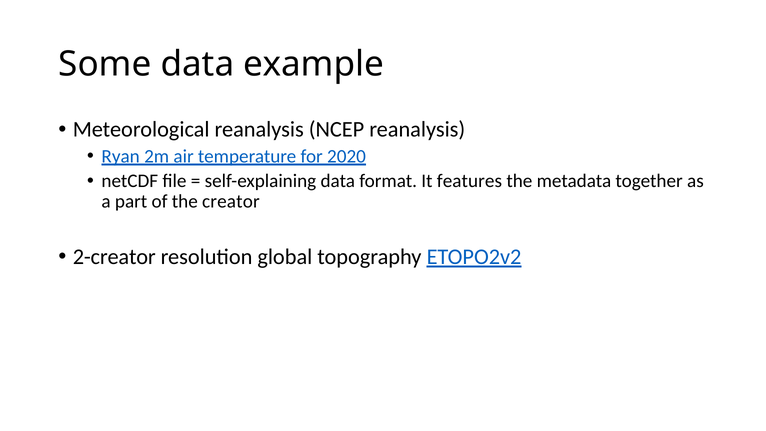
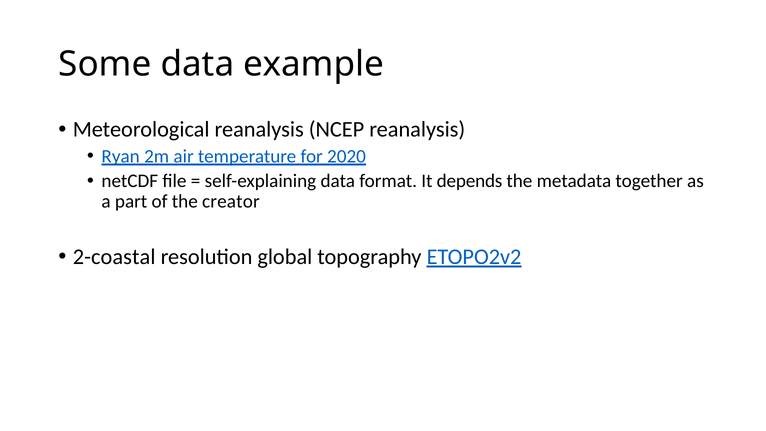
features: features -> depends (470, 181)
2-creator: 2-creator -> 2-coastal (114, 257)
